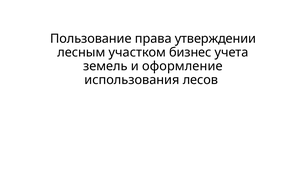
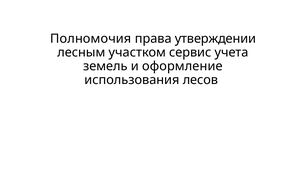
Пользование: Пользование -> Полномочия (91, 39)
бизнес: бизнес -> сервис (190, 52)
